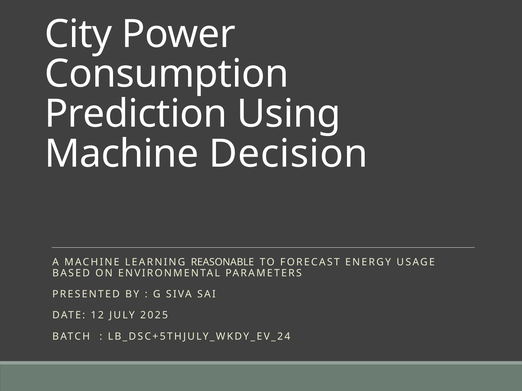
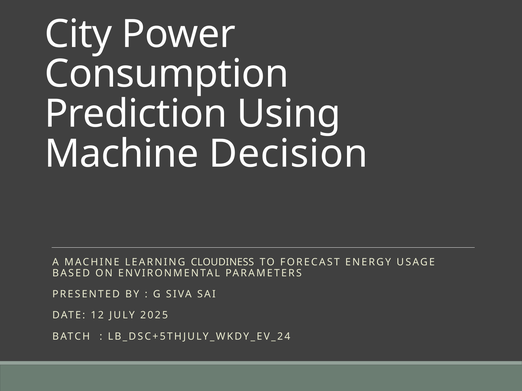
REASONABLE: REASONABLE -> CLOUDINESS (222, 262)
